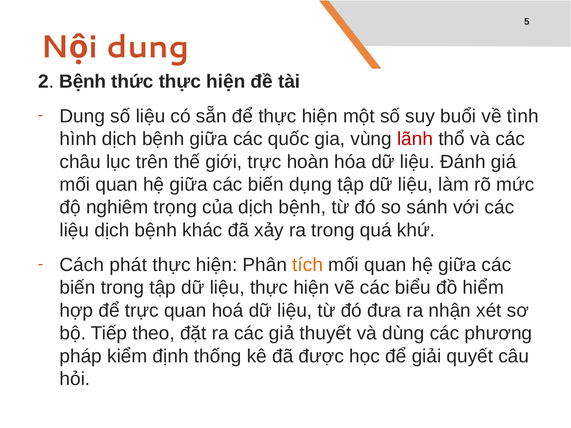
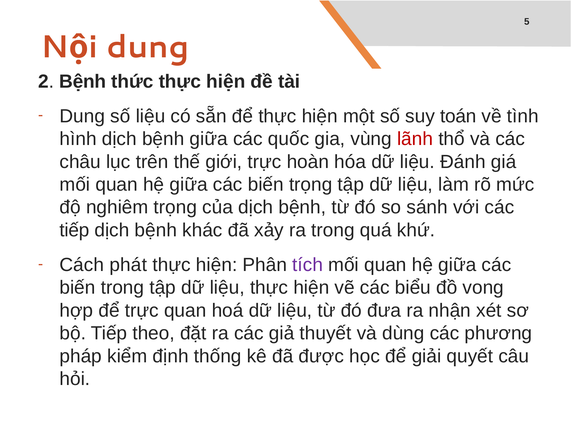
buổi: buổi -> toán (458, 116)
biến dụng: dụng -> trọng (311, 185)
liệu: liệu -> tiếp (74, 230)
tích colour: orange -> purple (308, 265)
hiểm: hiểm -> vong (483, 288)
